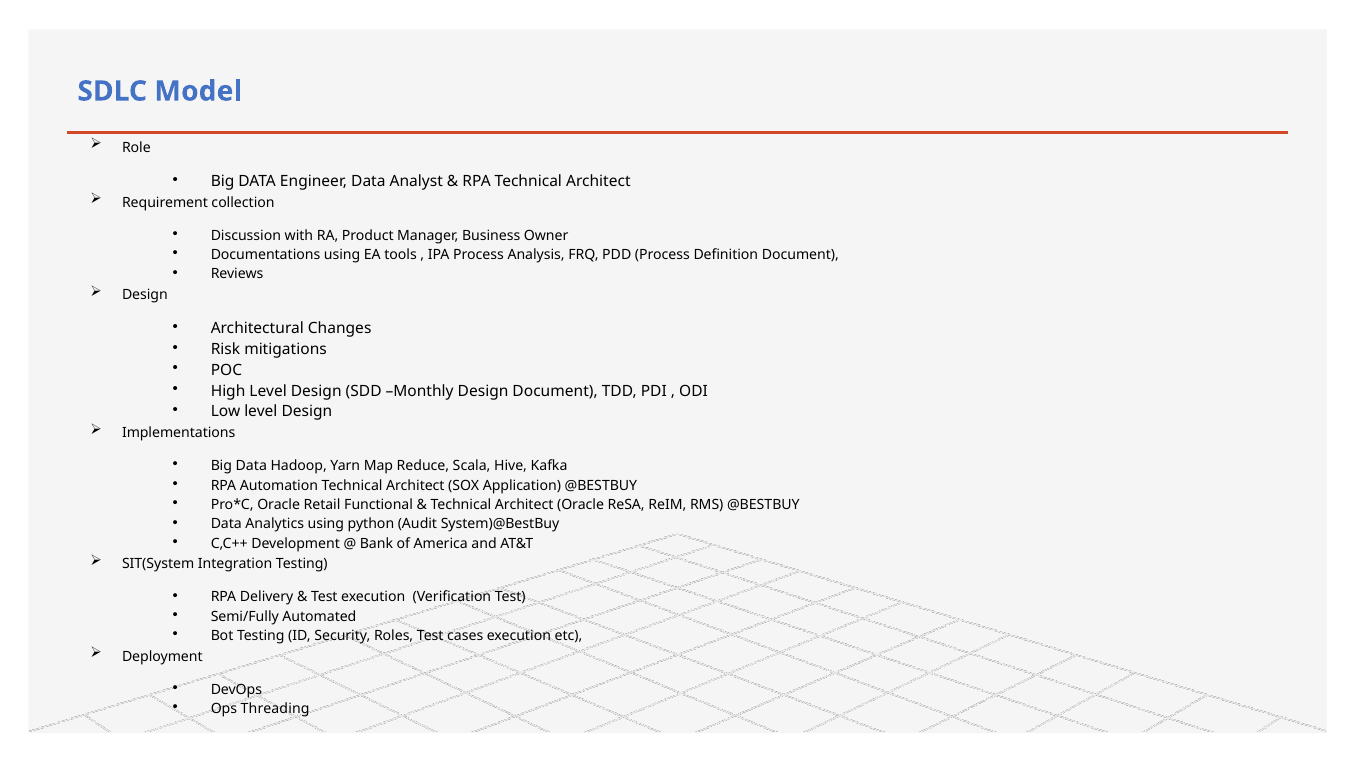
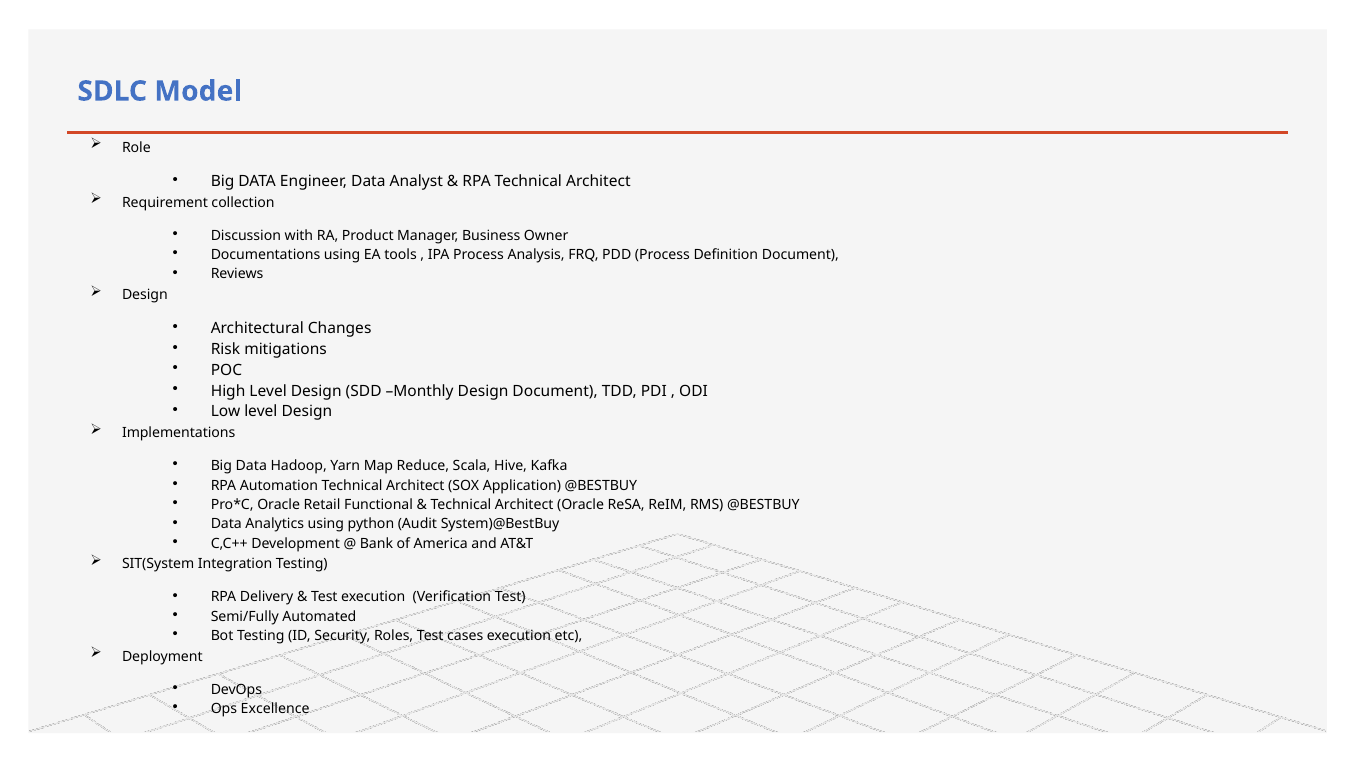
Threading: Threading -> Excellence (275, 709)
